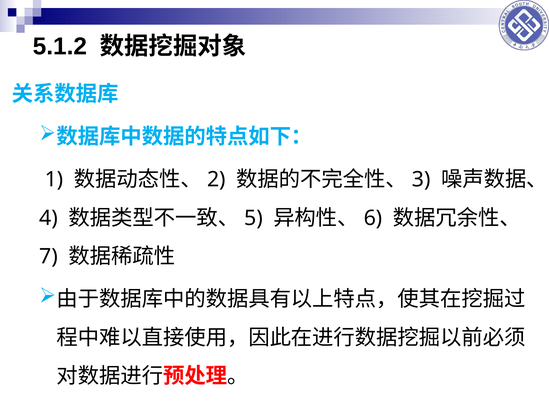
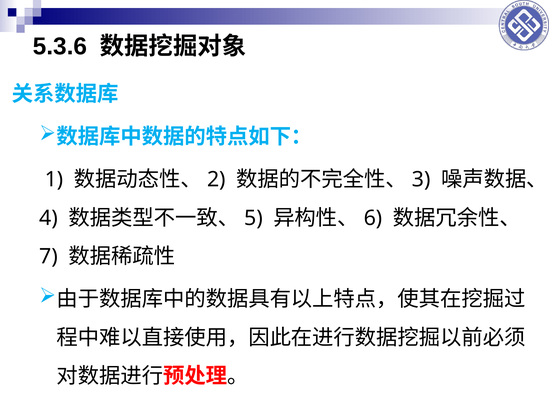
5.1.2: 5.1.2 -> 5.3.6 (60, 47)
